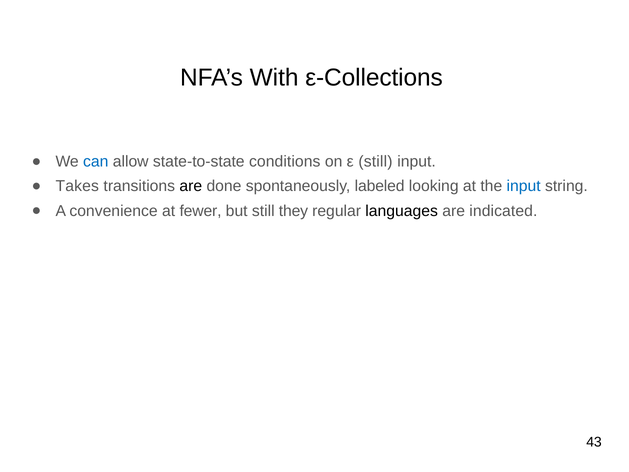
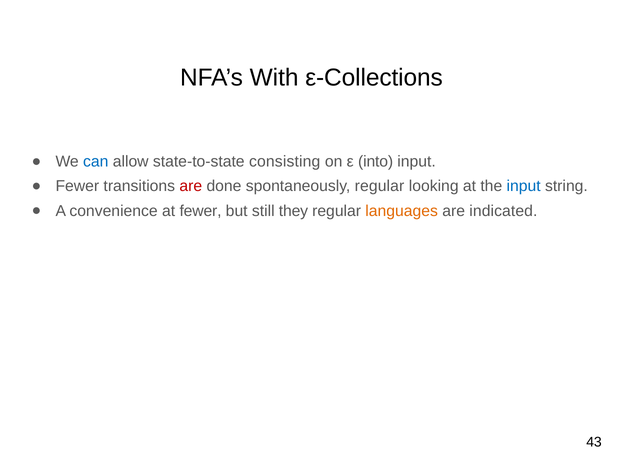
conditions: conditions -> consisting (285, 162)
ε still: still -> into (376, 162)
Takes: Takes -> Fewer (77, 186)
are colour: black -> red (191, 186)
spontaneously labeled: labeled -> regular (380, 186)
languages colour: black -> orange (402, 211)
